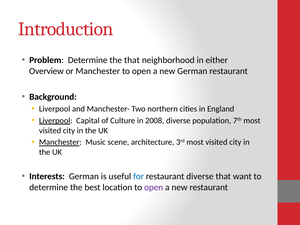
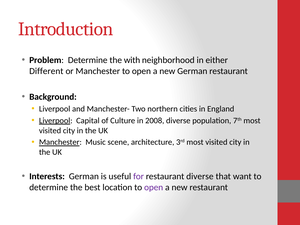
the that: that -> with (132, 60)
Overview: Overview -> Different (46, 71)
for colour: blue -> purple (139, 176)
